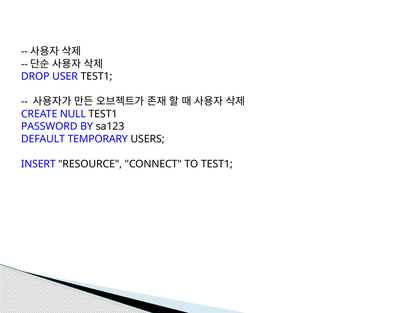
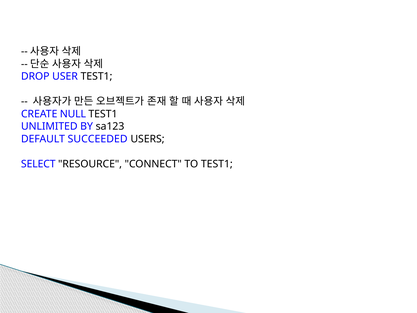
PASSWORD: PASSWORD -> UNLIMITED (49, 126)
TEMPORARY: TEMPORARY -> SUCCEEDED (98, 139)
INSERT: INSERT -> SELECT (38, 164)
